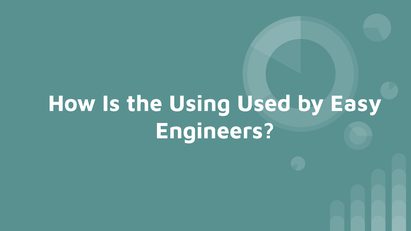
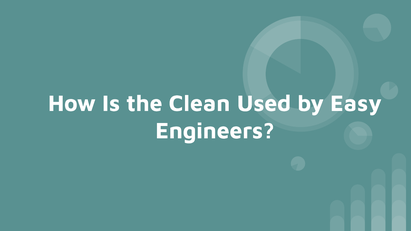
Using: Using -> Clean (200, 104)
